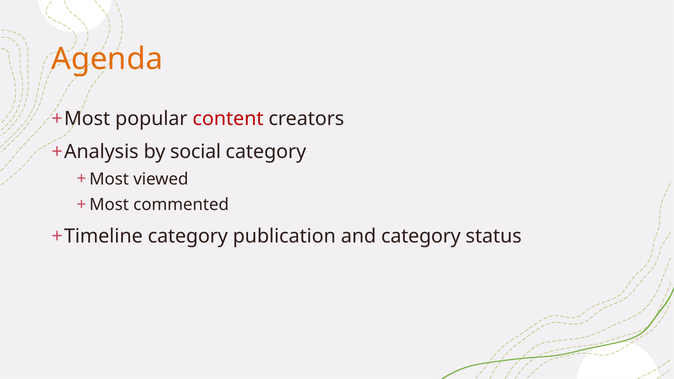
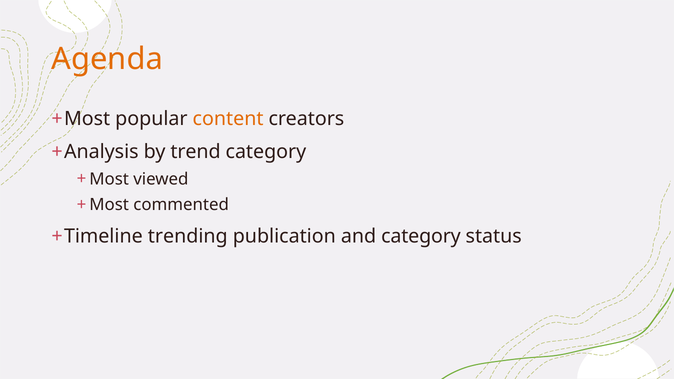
content colour: red -> orange (228, 119)
social: social -> trend (196, 152)
category: category -> trending (188, 236)
